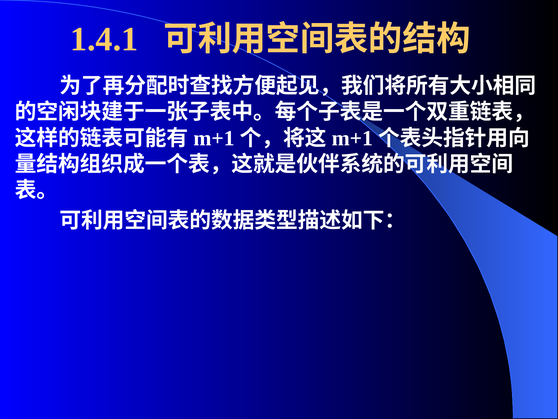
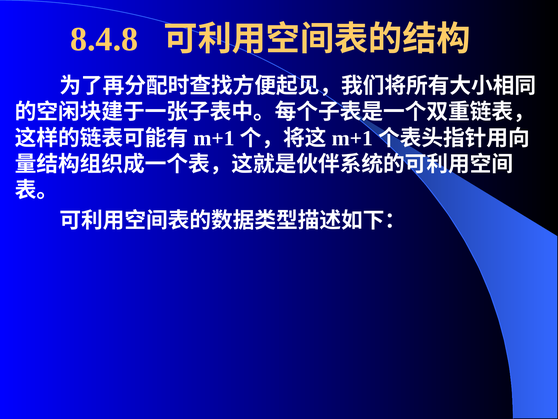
1.4.1: 1.4.1 -> 8.4.8 (104, 39)
